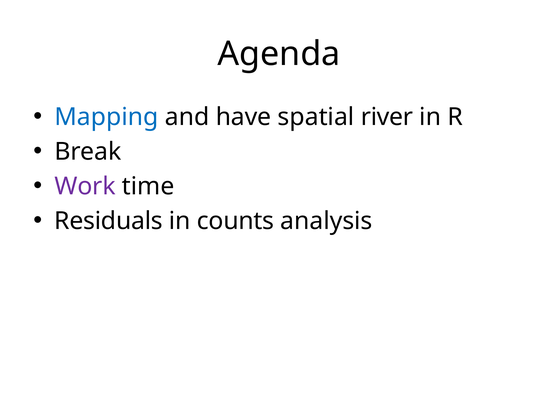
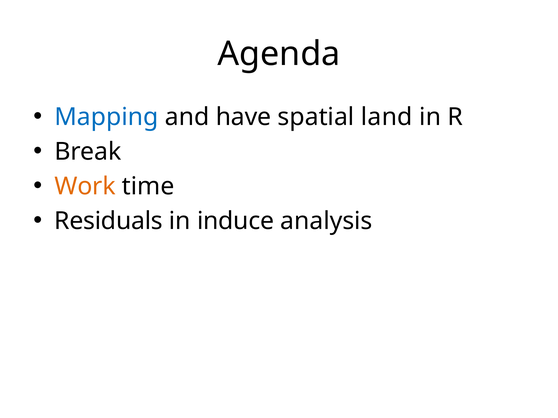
river: river -> land (387, 117)
Work colour: purple -> orange (85, 187)
counts: counts -> induce (236, 221)
